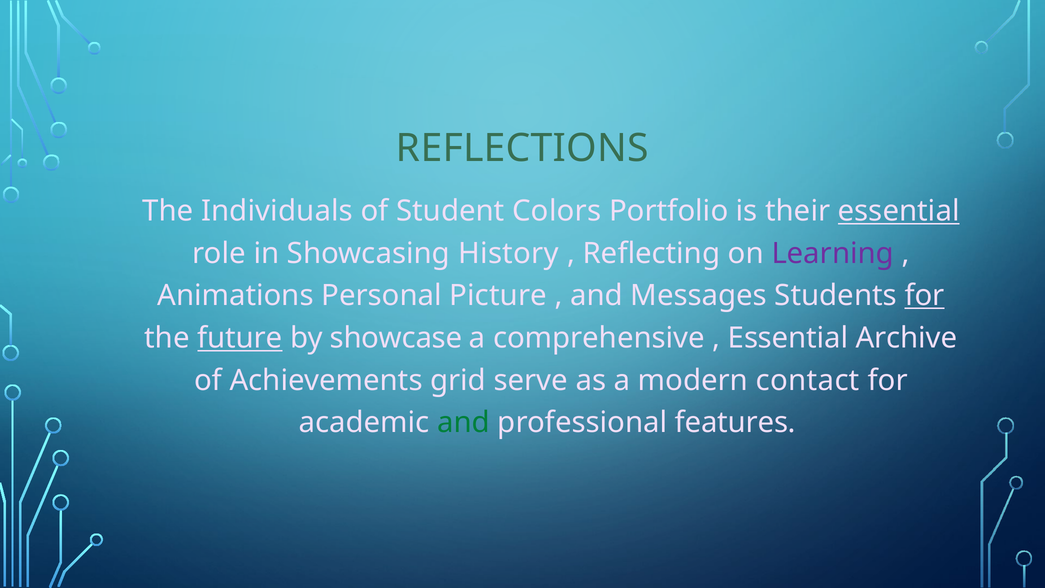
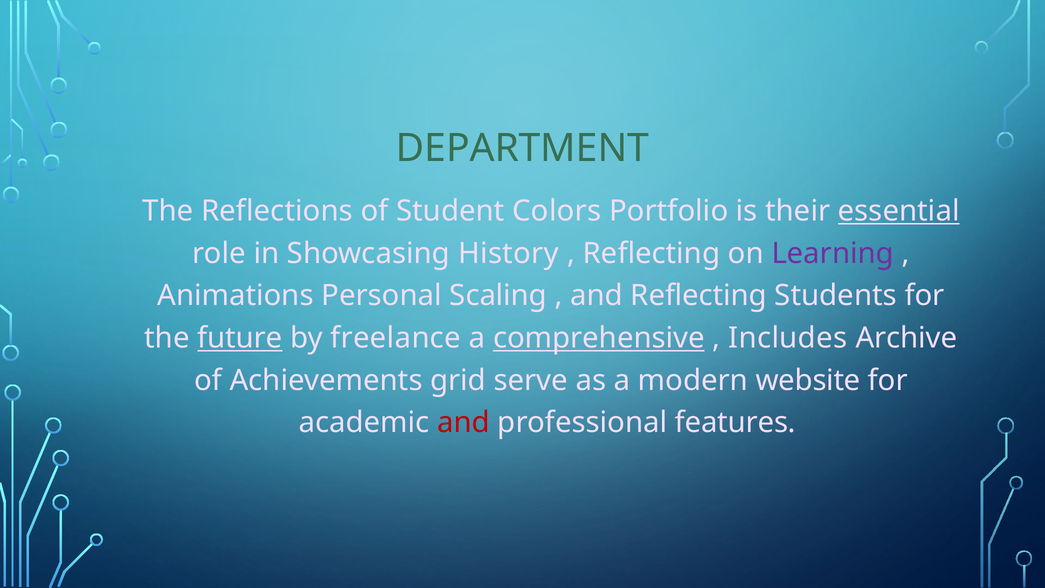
REFLECTIONS: REFLECTIONS -> DEPARTMENT (522, 148)
Individuals: Individuals -> Reflections (277, 211)
Picture: Picture -> Scaling (498, 296)
and Messages: Messages -> Reflecting (699, 296)
for underline: present -> none (925, 296)
showcase: showcase -> freelance (396, 338)
comprehensive underline: none -> present (599, 338)
Essential: Essential -> Includes (788, 338)
contact: contact -> website (808, 380)
and colour: green -> red (463, 423)
